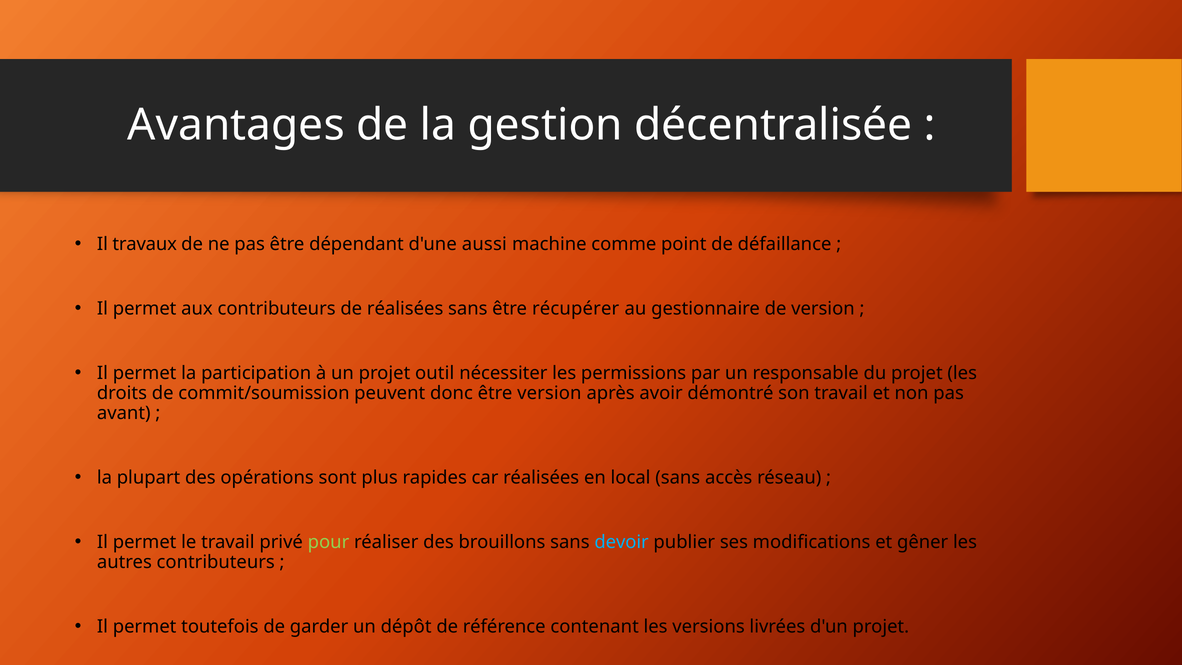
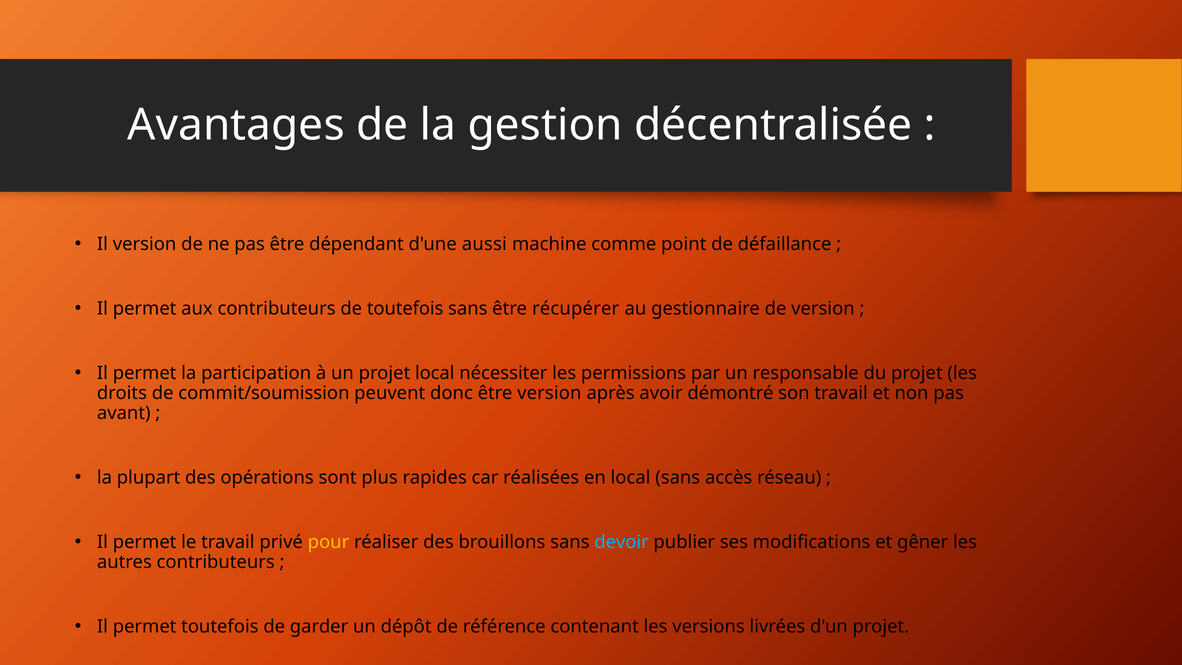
Il travaux: travaux -> version (145, 244)
de réalisées: réalisées -> toutefois (405, 309)
projet outil: outil -> local (435, 373)
pour colour: light green -> yellow (328, 542)
